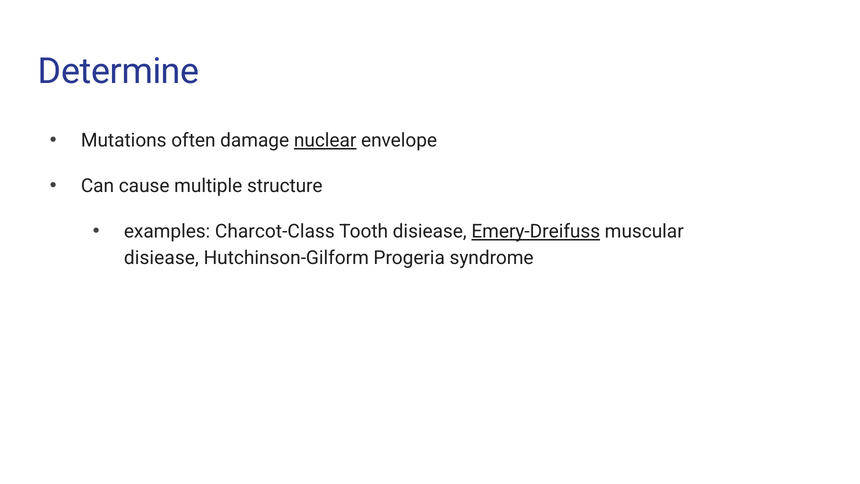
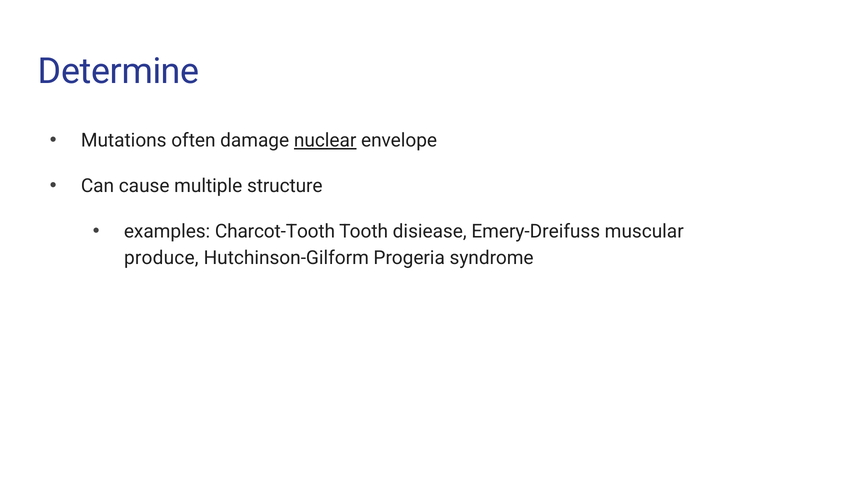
Charcot-Class: Charcot-Class -> Charcot-Tooth (275, 231)
Emery-Dreifuss underline: present -> none (536, 231)
disiease: disiease -> produce (161, 258)
